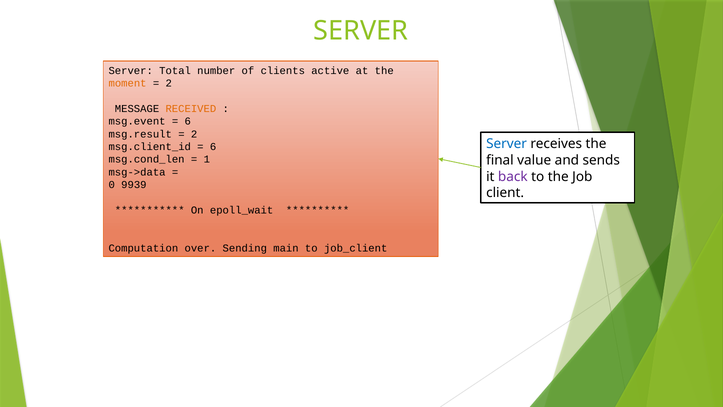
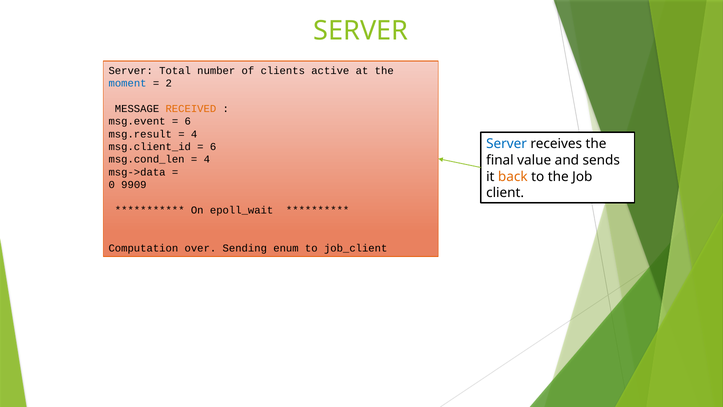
moment colour: orange -> blue (128, 83)
2: 2 -> 4 (194, 134)
1: 1 -> 4 (207, 159)
back colour: purple -> orange (513, 176)
9939: 9939 -> 9909 (134, 185)
main: main -> enum (286, 248)
